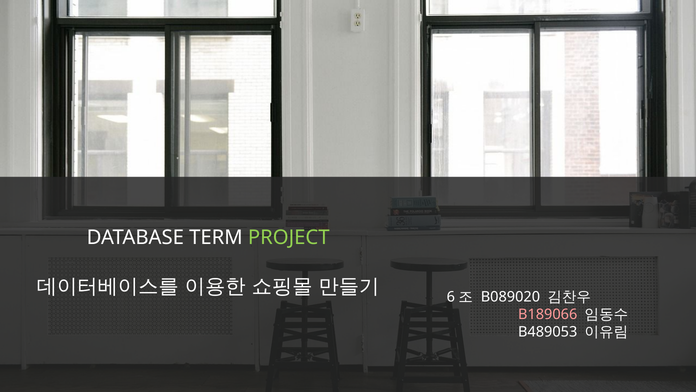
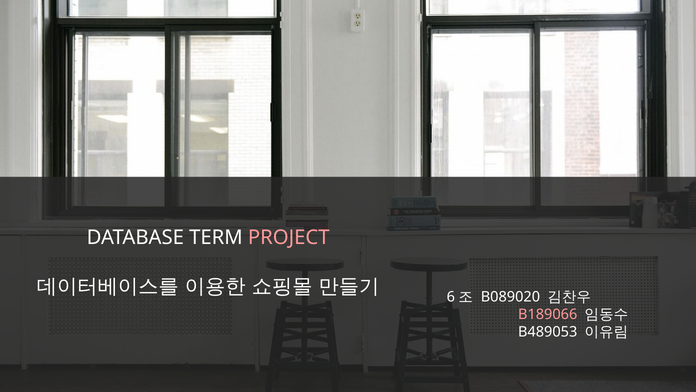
PROJECT colour: light green -> pink (289, 237)
